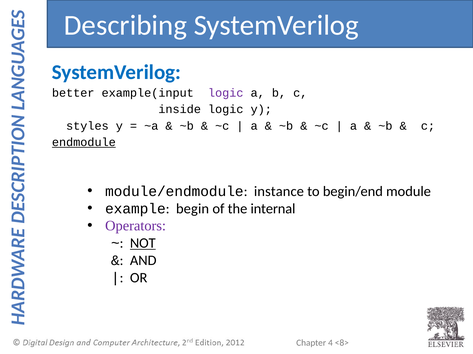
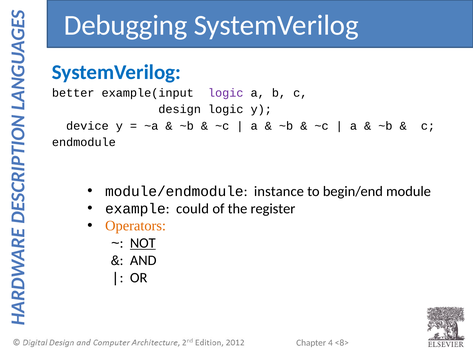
Describing: Describing -> Debugging (126, 25)
inside: inside -> design (180, 110)
styles: styles -> device (87, 126)
endmodule underline: present -> none (84, 143)
begin: begin -> could (193, 209)
internal: internal -> register (273, 209)
Operators colour: purple -> orange (136, 226)
